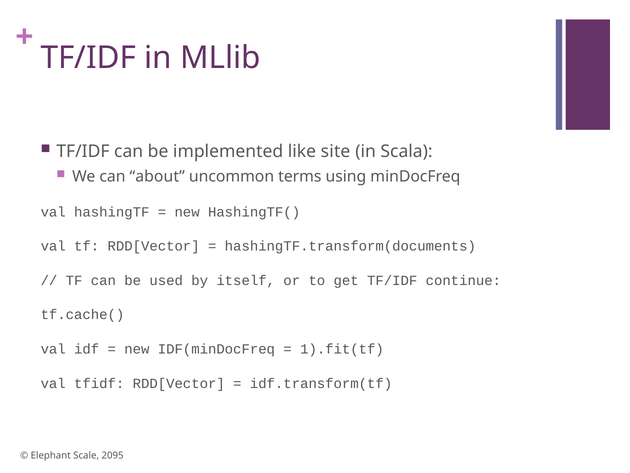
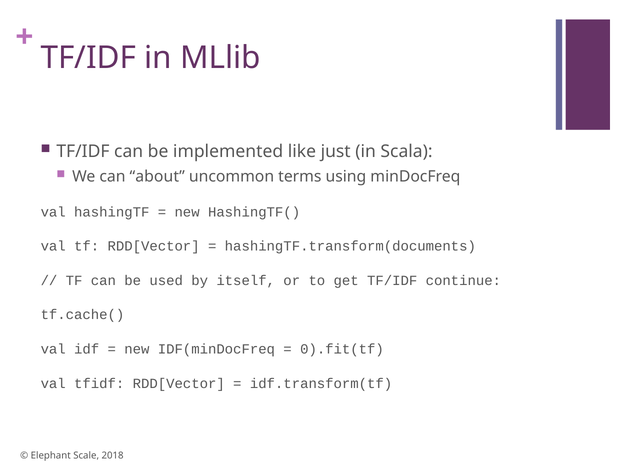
site: site -> just (336, 151)
1).fit(tf: 1).fit(tf -> 0).fit(tf (342, 349)
2095: 2095 -> 2018 (113, 455)
